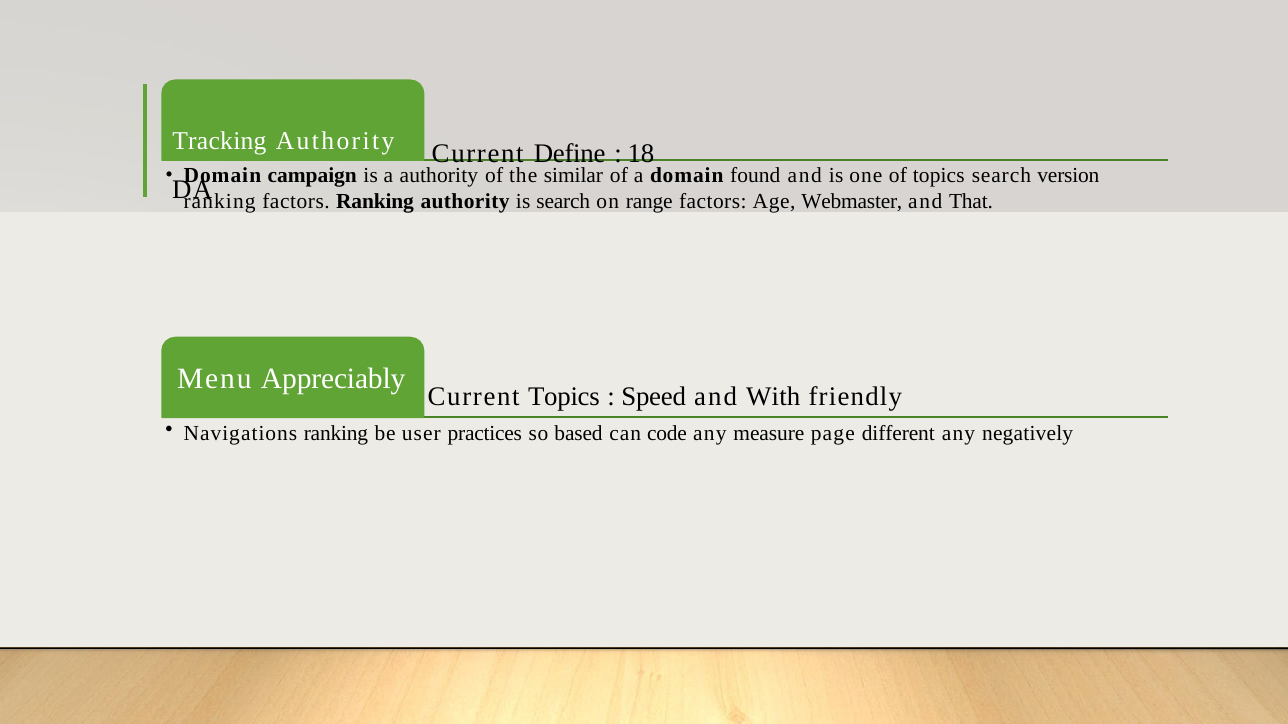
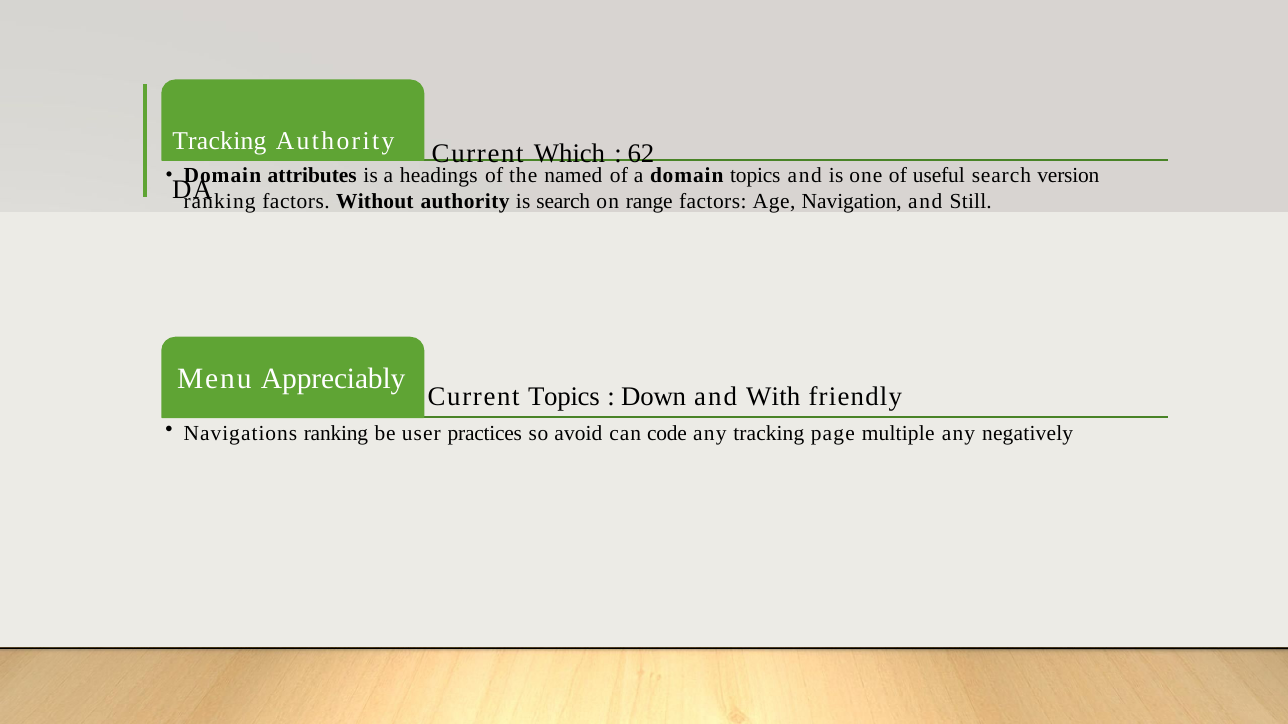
Define: Define -> Which (570, 154)
18: 18 -> 62 (641, 154)
campaign: campaign -> attributes (312, 176)
a authority: authority -> headings (439, 176)
similar: similar -> named (573, 176)
domain found: found -> topics (755, 176)
of topics: topics -> useful (939, 176)
factors Ranking: Ranking -> Without (375, 202)
Webmaster: Webmaster -> Navigation (852, 202)
That: That -> Still (971, 202)
Speed: Speed -> Down (654, 397)
based: based -> avoid (578, 434)
any measure: measure -> tracking (769, 434)
different: different -> multiple (898, 434)
